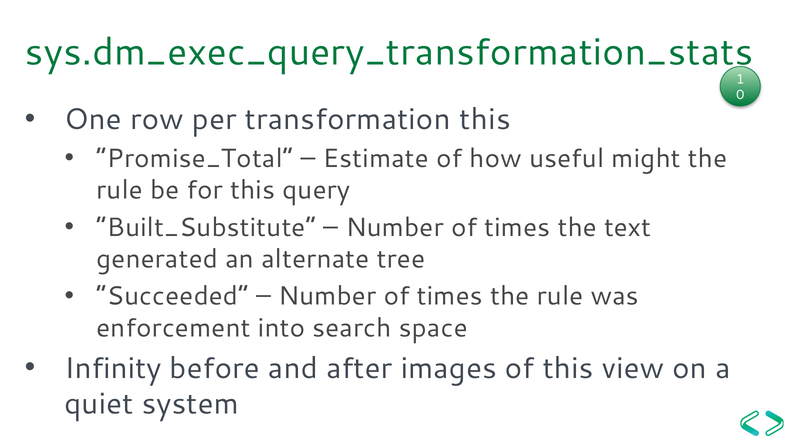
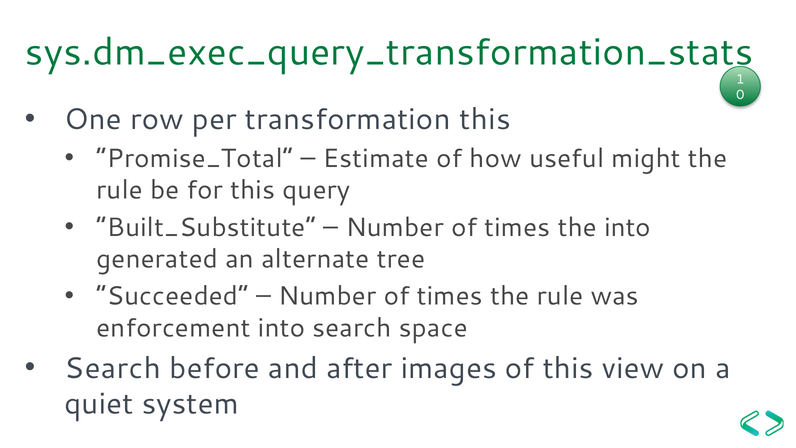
the text: text -> into (628, 227)
Infinity: Infinity -> Search (113, 368)
